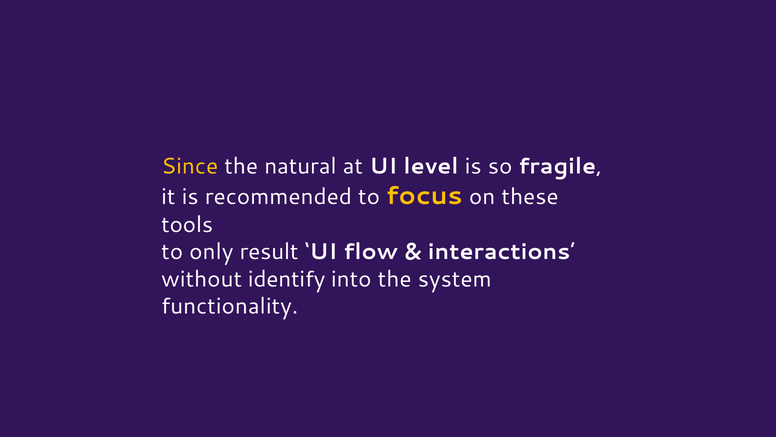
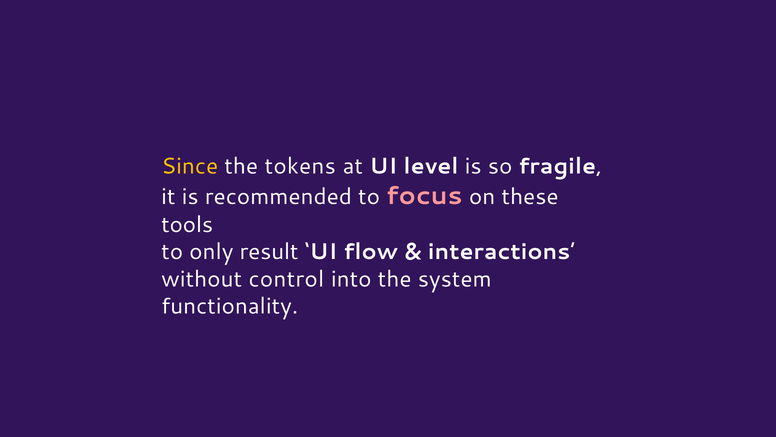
natural: natural -> tokens (300, 166)
focus colour: yellow -> pink (425, 195)
identify: identify -> control (286, 279)
